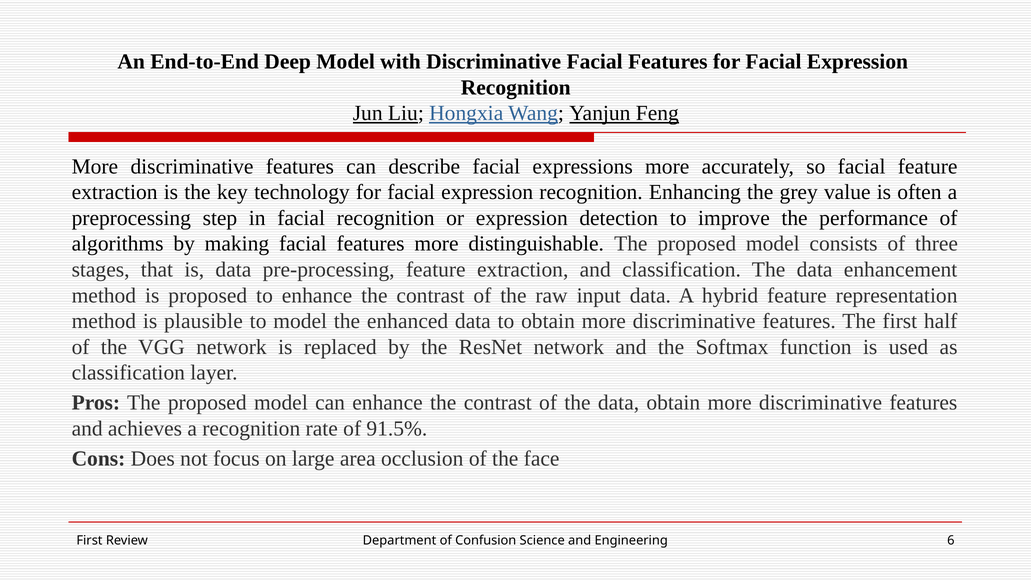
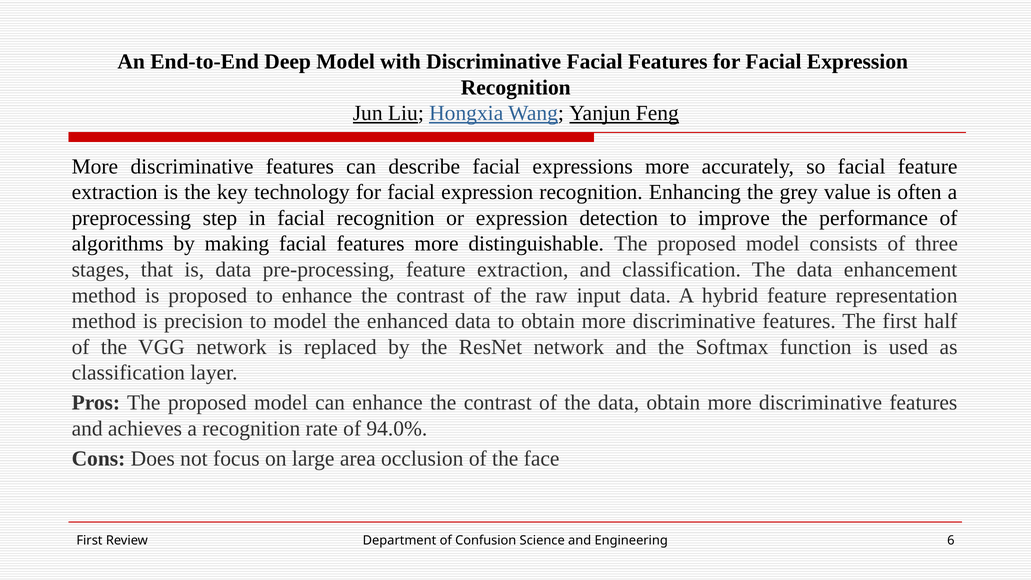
plausible: plausible -> precision (203, 321)
91.5%: 91.5% -> 94.0% (397, 429)
